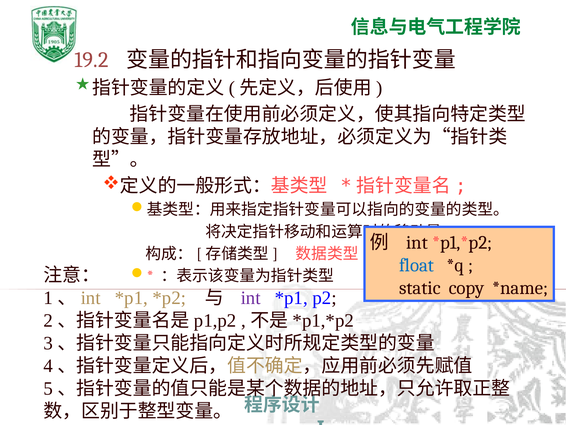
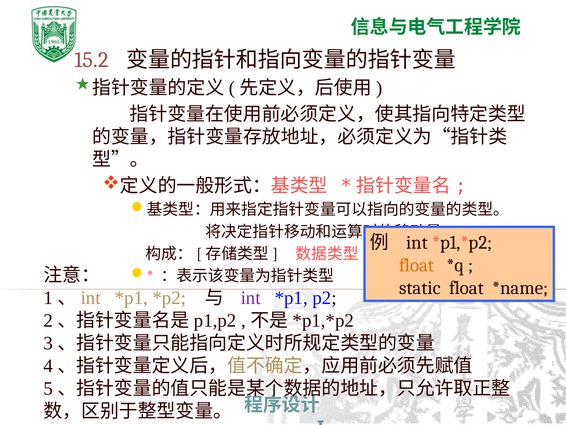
19.2: 19.2 -> 15.2 (91, 60)
float colour: blue -> orange (417, 265)
static copy: copy -> float (466, 287)
